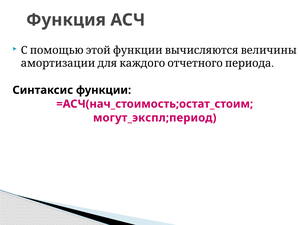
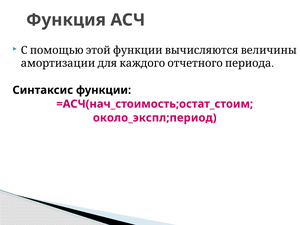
могут_экспл;период: могут_экспл;период -> около_экспл;период (155, 118)
